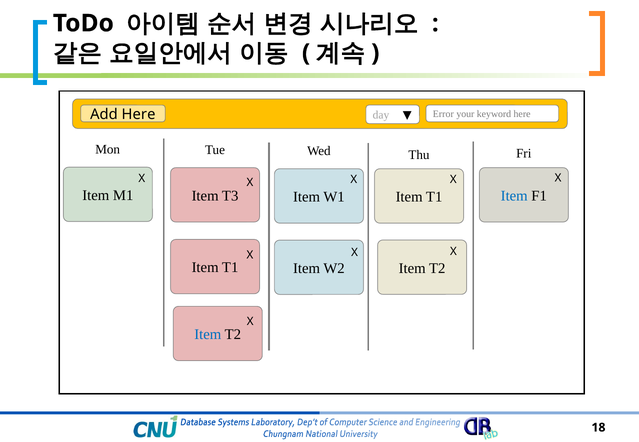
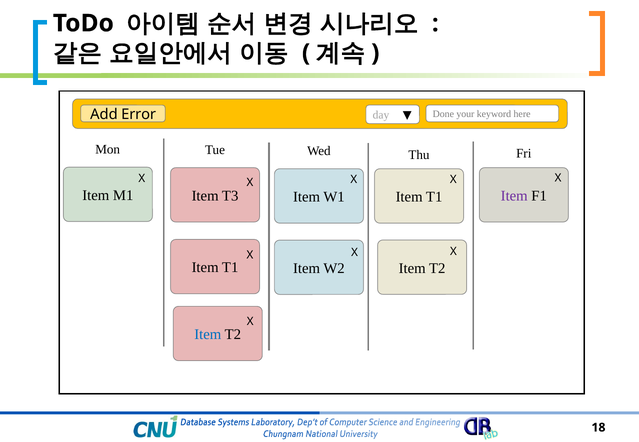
Error: Error -> Done (443, 114)
Add Here: Here -> Error (139, 115)
Item colour: blue -> purple (514, 196)
